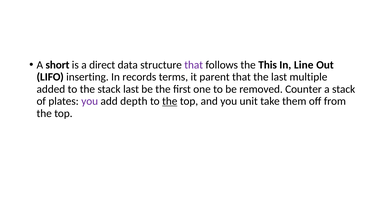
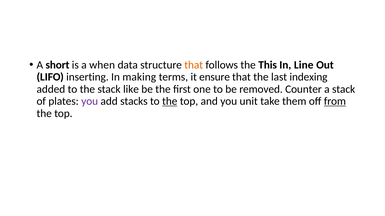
direct: direct -> when (102, 65)
that colour: purple -> orange (194, 65)
records: records -> making (139, 77)
parent: parent -> ensure (215, 77)
multiple: multiple -> indexing (309, 77)
stack last: last -> like (131, 89)
depth: depth -> stacks (134, 101)
from underline: none -> present (335, 101)
